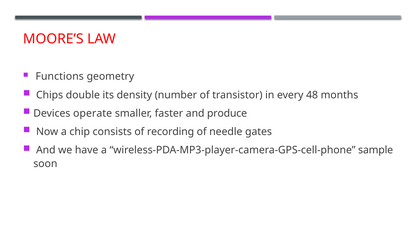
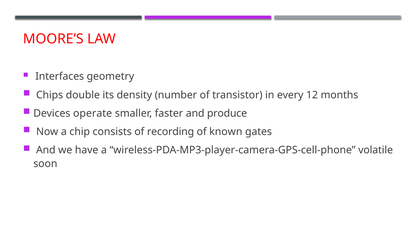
Functions: Functions -> Interfaces (60, 77)
48: 48 -> 12 (312, 95)
needle: needle -> known (226, 132)
sample: sample -> volatile (376, 150)
